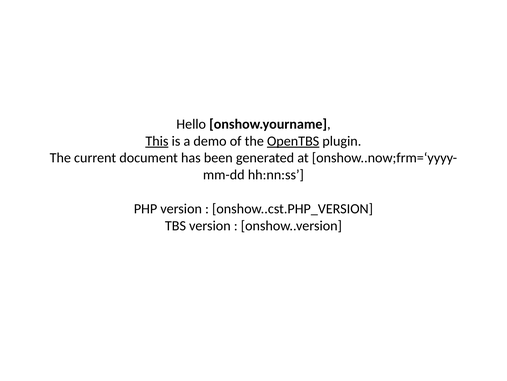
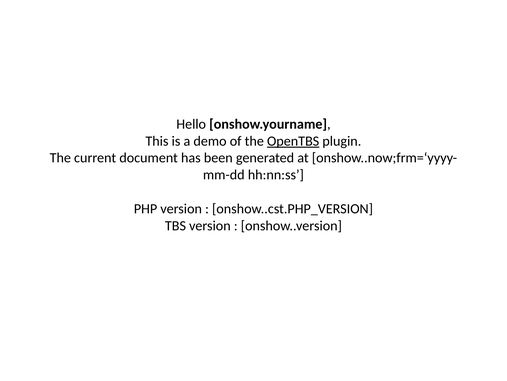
This underline: present -> none (157, 141)
